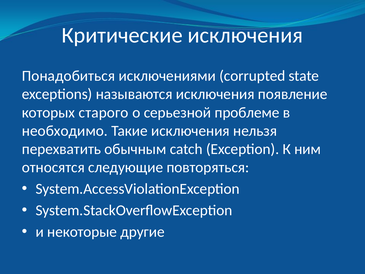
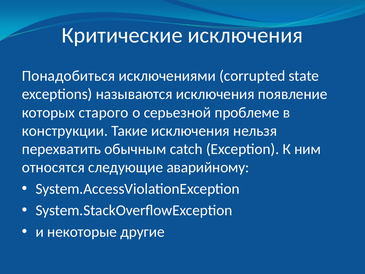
необходимо: необходимо -> конструкции (65, 131)
повторяться: повторяться -> аварийному (208, 167)
